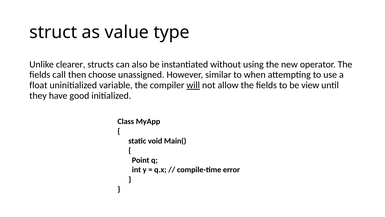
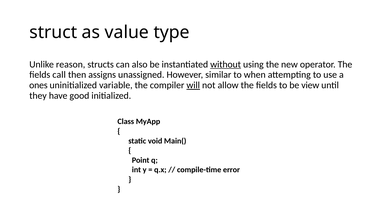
clearer: clearer -> reason (71, 64)
without underline: none -> present (226, 64)
choose: choose -> assigns (102, 75)
float: float -> ones (38, 85)
